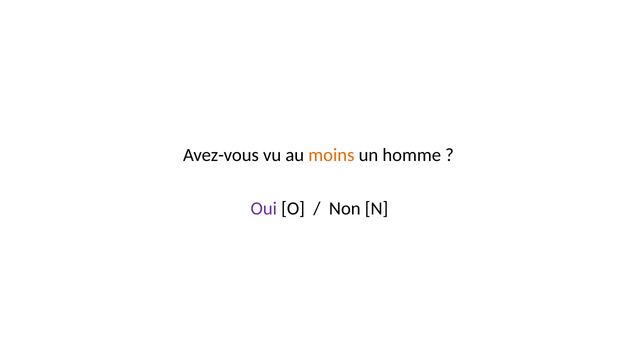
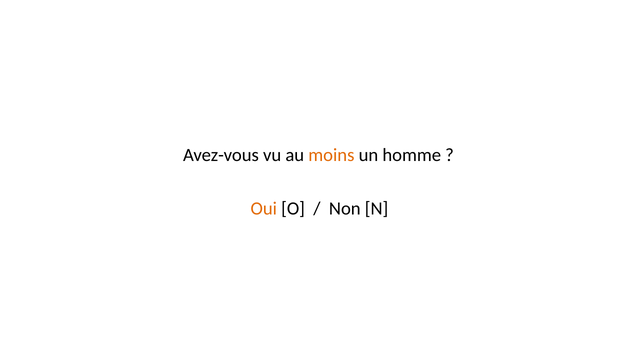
Oui colour: purple -> orange (264, 208)
